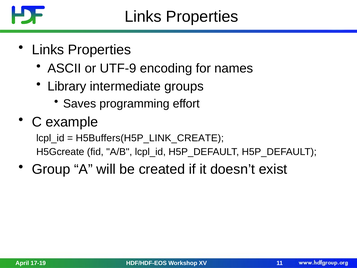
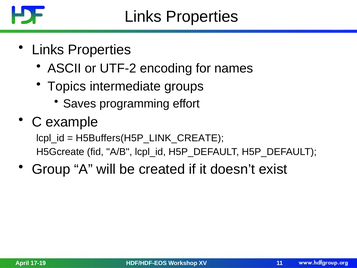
UTF-9: UTF-9 -> UTF-2 (118, 68)
Library: Library -> Topics (67, 86)
